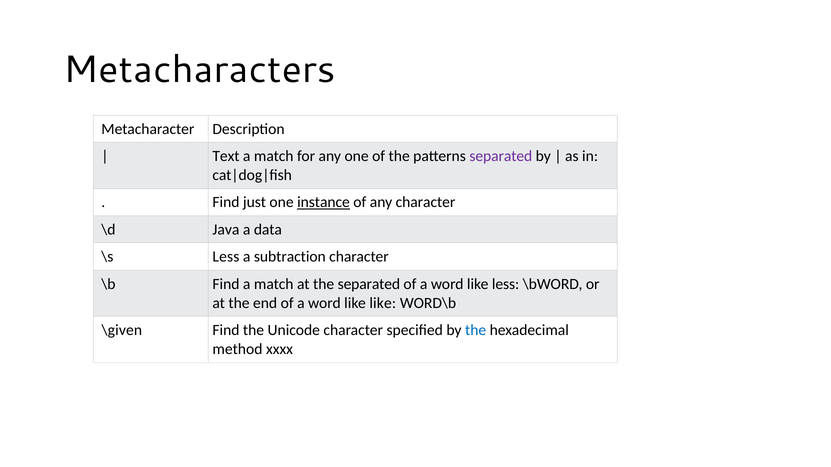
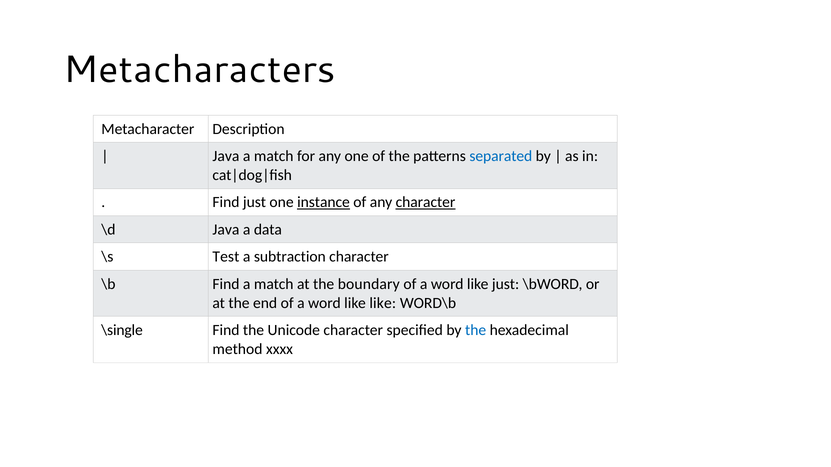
Text: Text -> Java (226, 156)
separated colour: purple -> blue (501, 156)
character underline: none -> present (425, 203)
\s Less: Less -> Test (226, 257)
the separated: separated -> boundary (369, 284)
like less: less -> just (506, 284)
\given: \given -> \single (122, 330)
